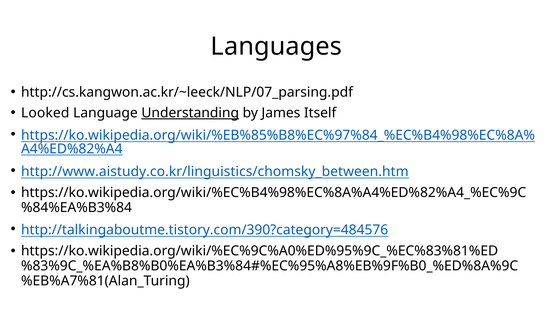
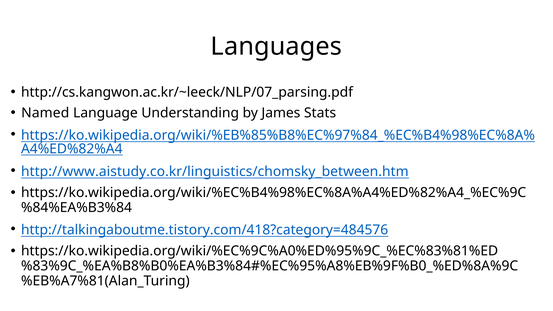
Looked: Looked -> Named (45, 113)
Understanding underline: present -> none (190, 113)
Itself: Itself -> Stats (320, 113)
http://talkingaboutme.tistory.com/390?category=484576: http://talkingaboutme.tistory.com/390?category=484576 -> http://talkingaboutme.tistory.com/418?category=484576 (205, 230)
